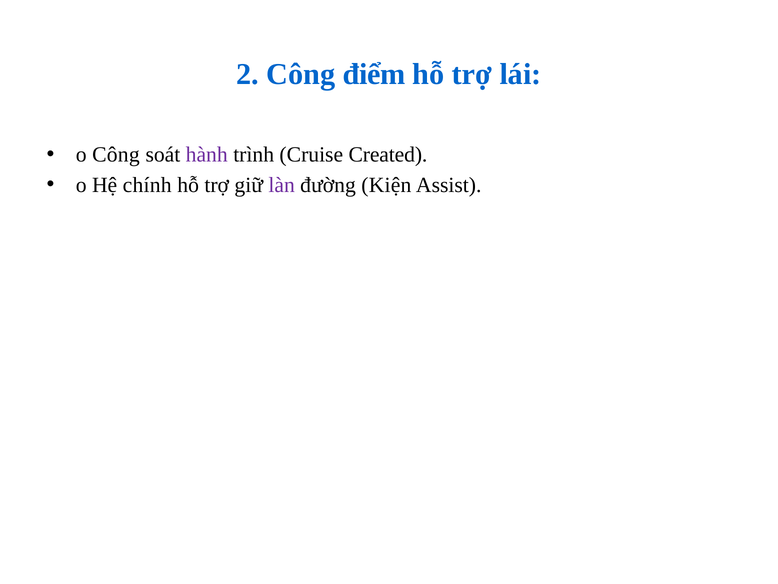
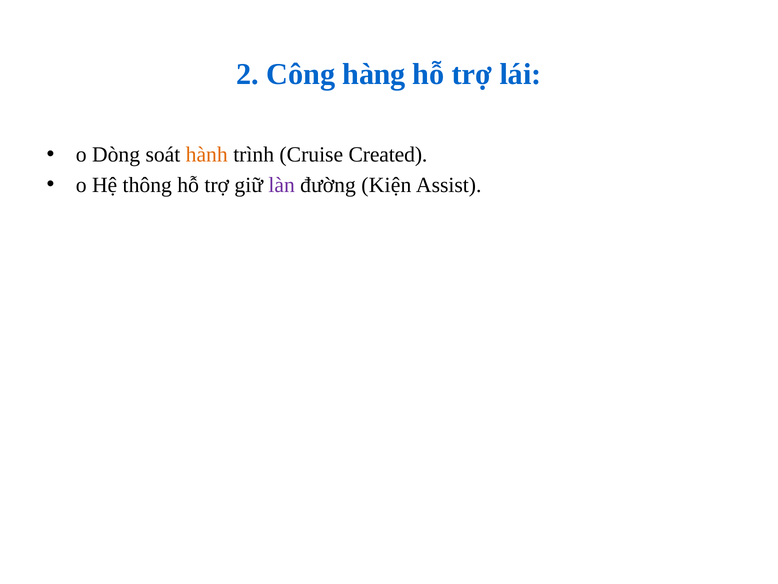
điểm: điểm -> hàng (374, 74)
o Công: Công -> Dòng (116, 155)
hành colour: purple -> orange (207, 155)
chính: chính -> thông (147, 185)
